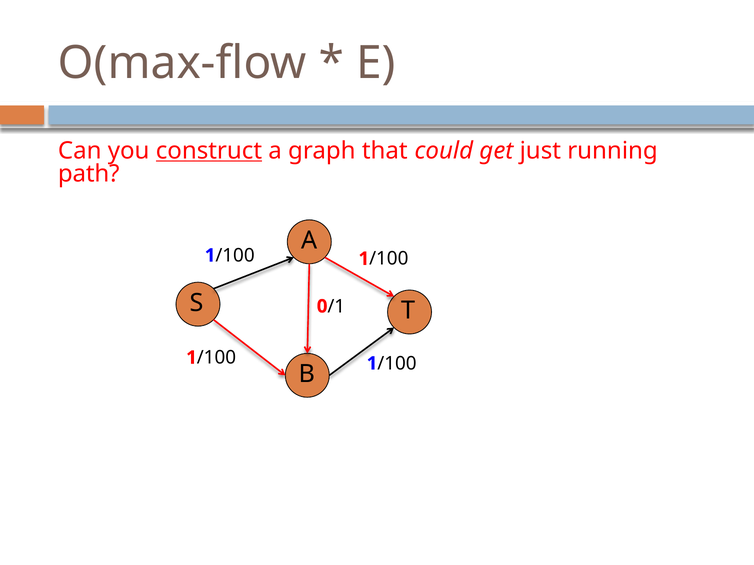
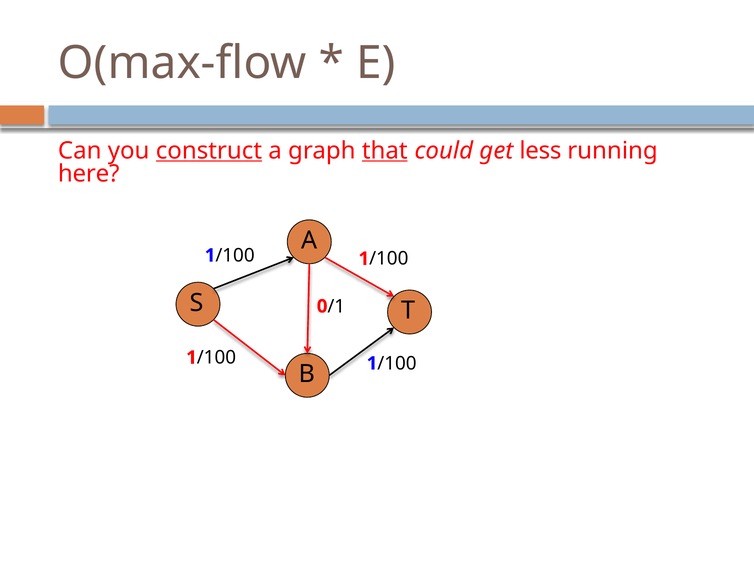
that underline: none -> present (385, 151)
just: just -> less (540, 151)
path: path -> here (89, 174)
